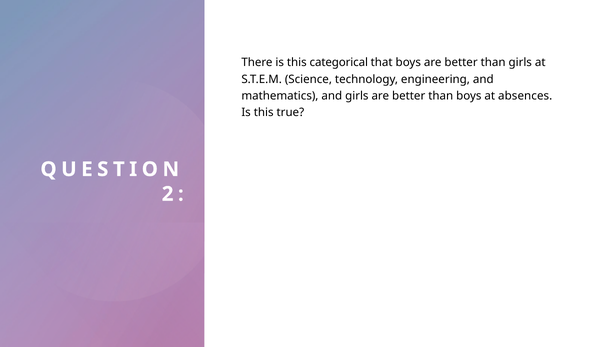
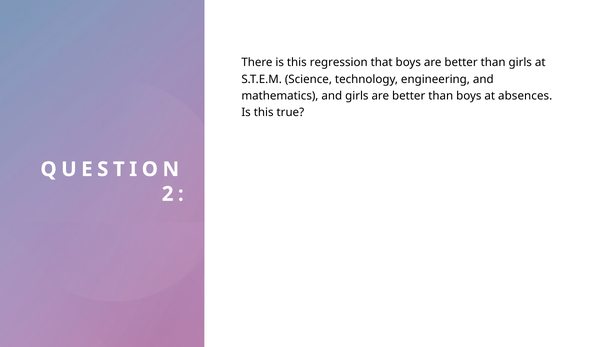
categorical: categorical -> regression (339, 62)
